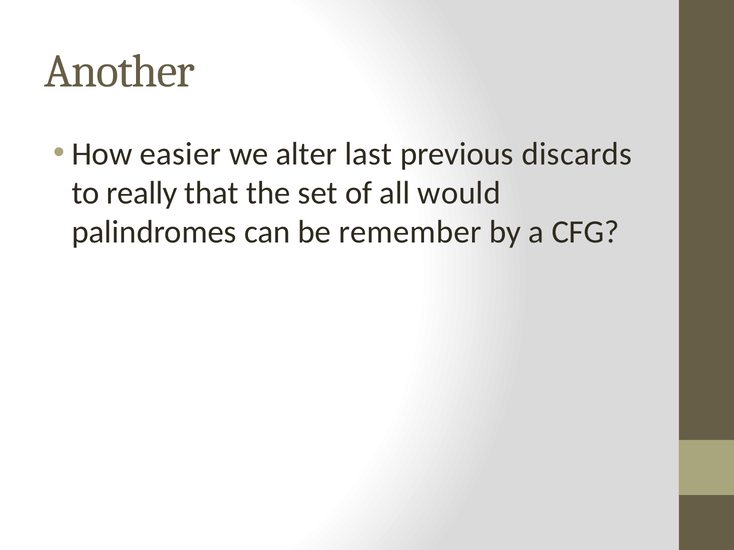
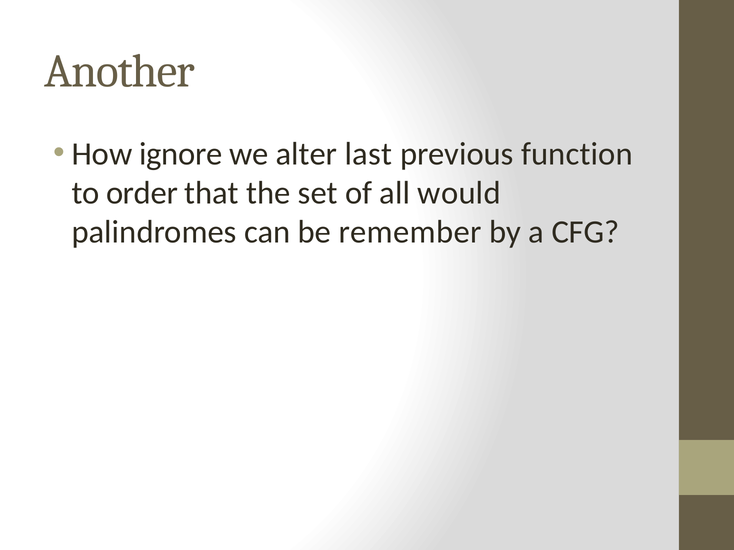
easier: easier -> ignore (181, 154)
discards: discards -> function (577, 154)
really: really -> order (142, 193)
